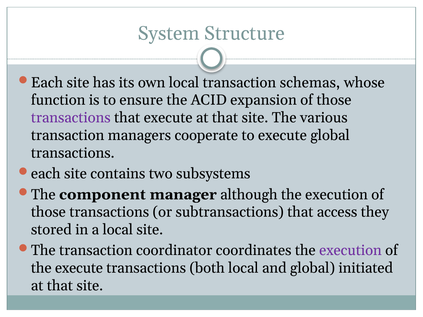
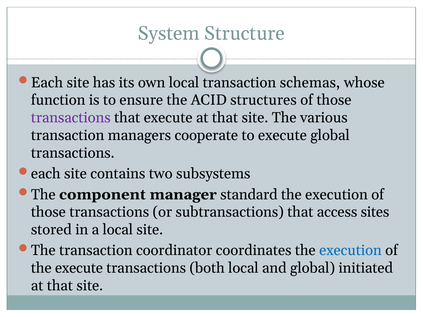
expansion: expansion -> structures (263, 100)
although: although -> standard (249, 195)
they: they -> sites (375, 212)
execution colour: purple -> blue (350, 251)
